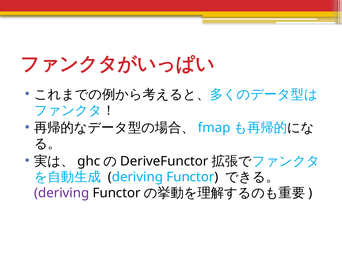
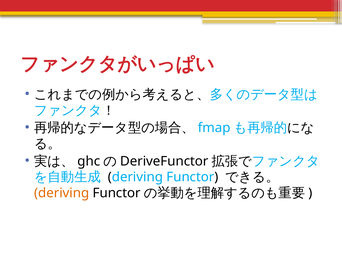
deriving colour: purple -> orange (62, 193)
